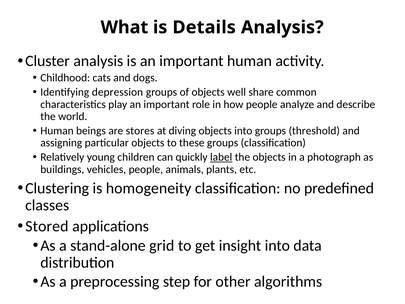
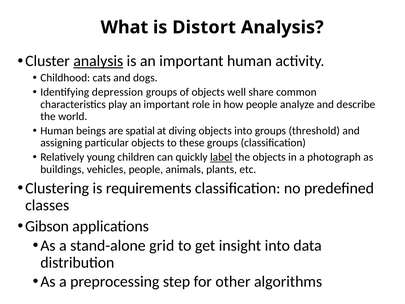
Details: Details -> Distort (204, 27)
analysis underline: none -> present (98, 61)
stores: stores -> spatial (140, 131)
homogeneity: homogeneity -> requirements (149, 188)
Stored: Stored -> Gibson (47, 226)
